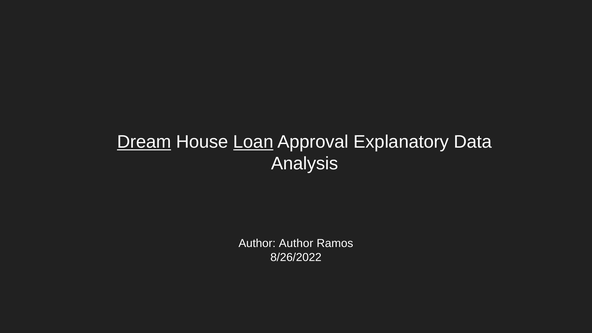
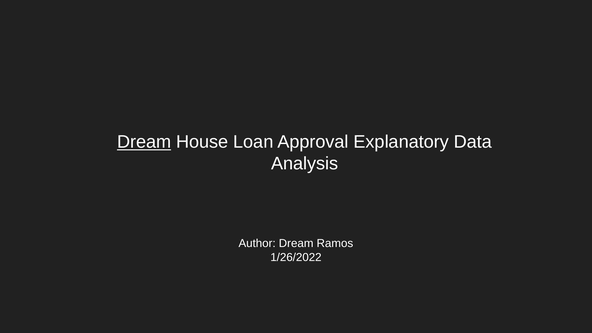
Loan underline: present -> none (253, 142)
Author Author: Author -> Dream (296, 244)
8/26/2022: 8/26/2022 -> 1/26/2022 (296, 257)
